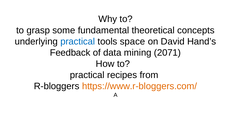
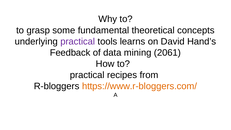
practical colour: blue -> purple (78, 41)
space: space -> learns (133, 41)
2071: 2071 -> 2061 (167, 53)
